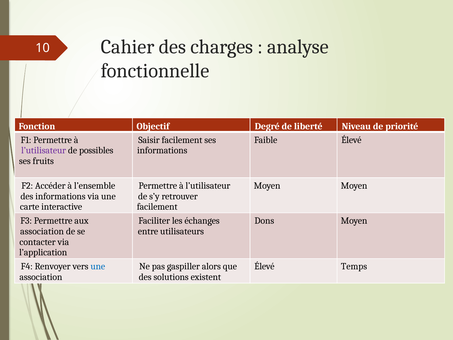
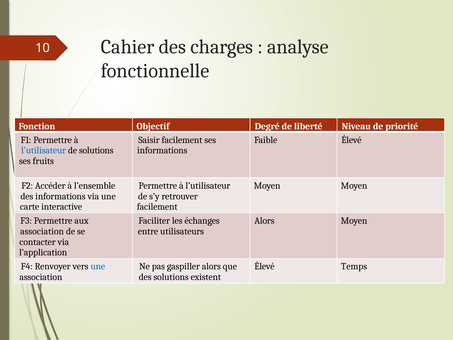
l’utilisateur colour: purple -> blue (44, 150)
de possibles: possibles -> solutions (96, 150)
Dons: Dons -> Alors (264, 221)
